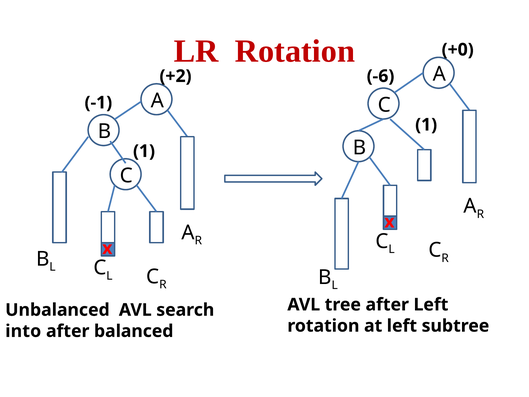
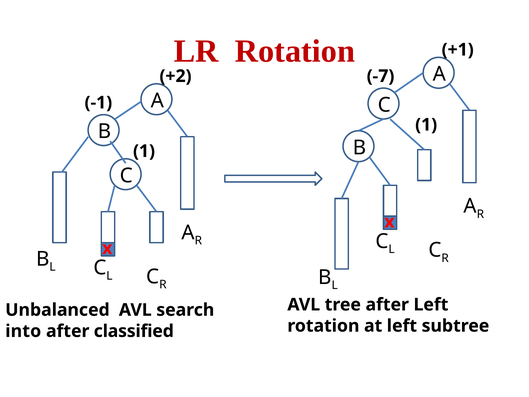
+0: +0 -> +1 (458, 50)
-6: -6 -> -7 (381, 76)
balanced: balanced -> classified (134, 331)
